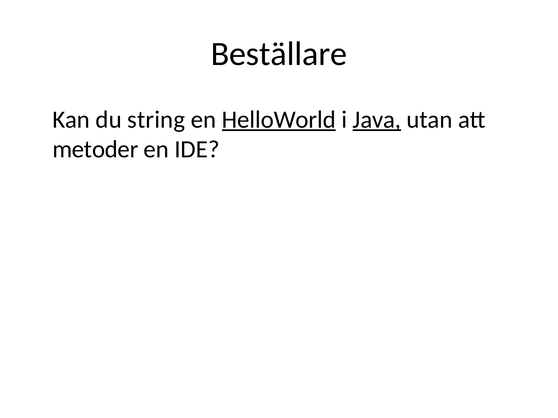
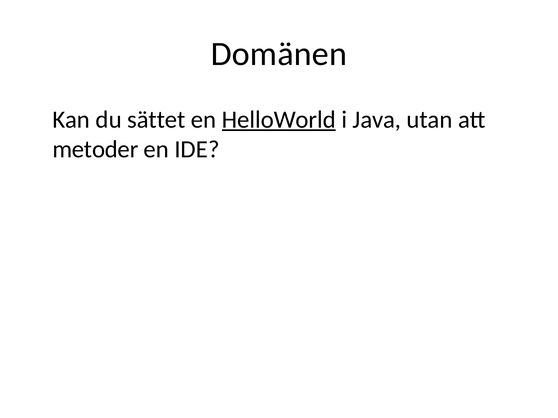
Beställare: Beställare -> Domänen (279, 54)
string: string -> sättet (156, 120)
Java underline: present -> none (377, 120)
